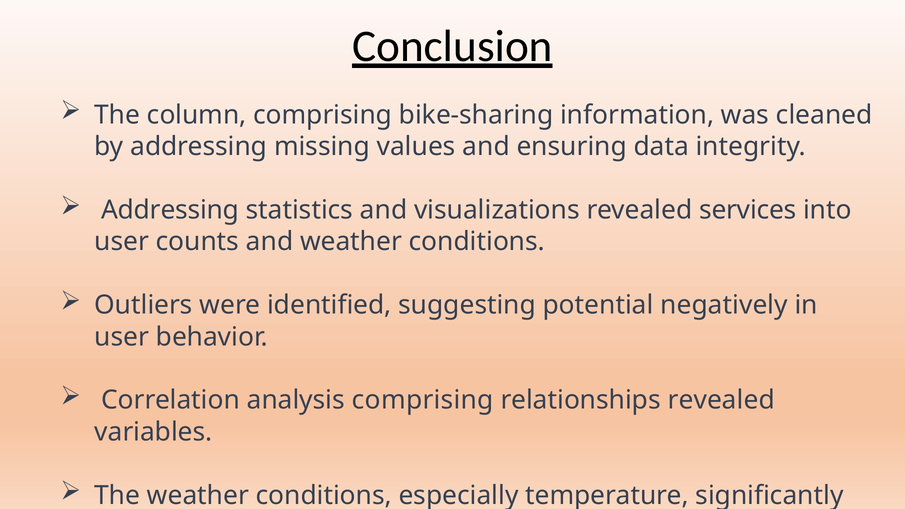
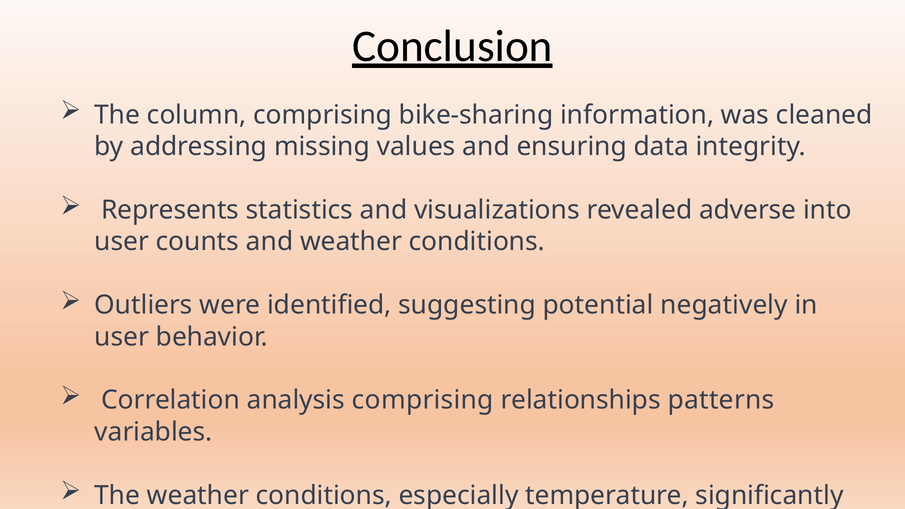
Addressing: Addressing -> Represents (170, 210)
revealed services: services -> adverse (748, 210)
relationships revealed: revealed -> patterns (721, 400)
